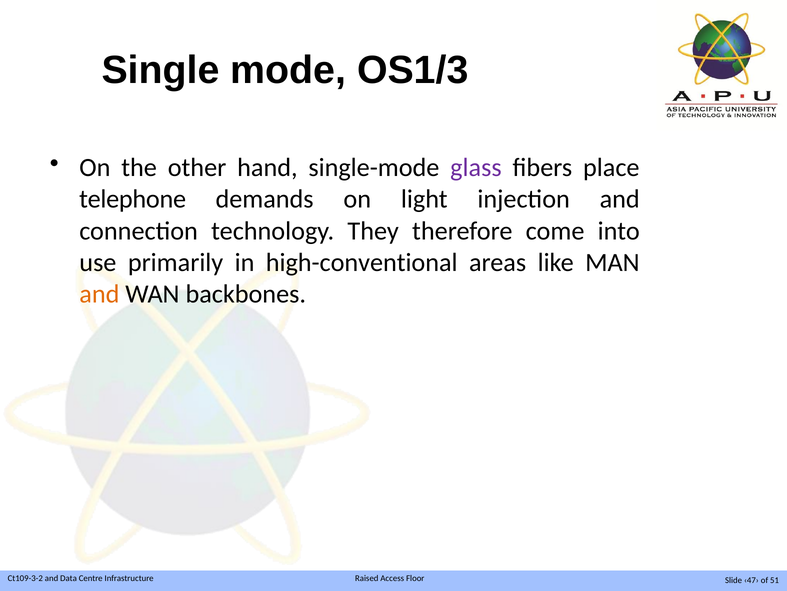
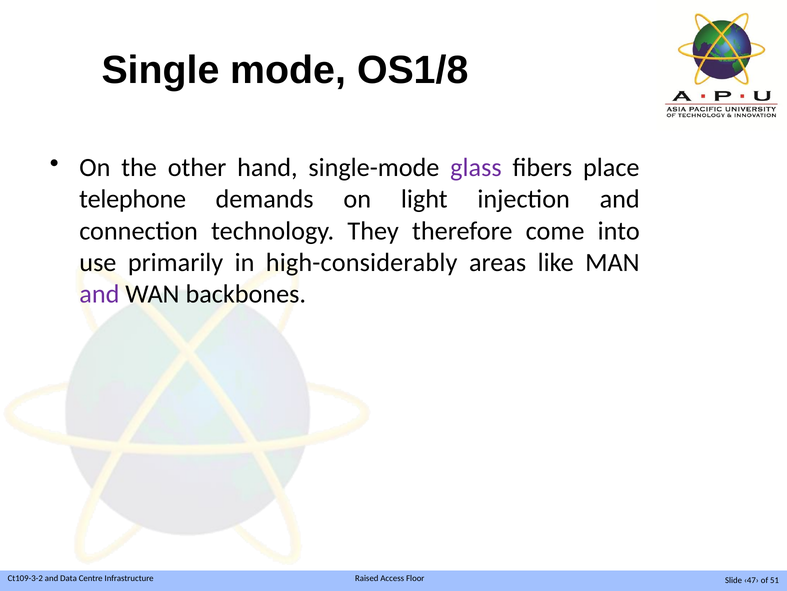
OS1/3: OS1/3 -> OS1/8 (413, 70)
high-conventional: high-conventional -> high-considerably (362, 262)
and colour: orange -> purple (99, 293)
